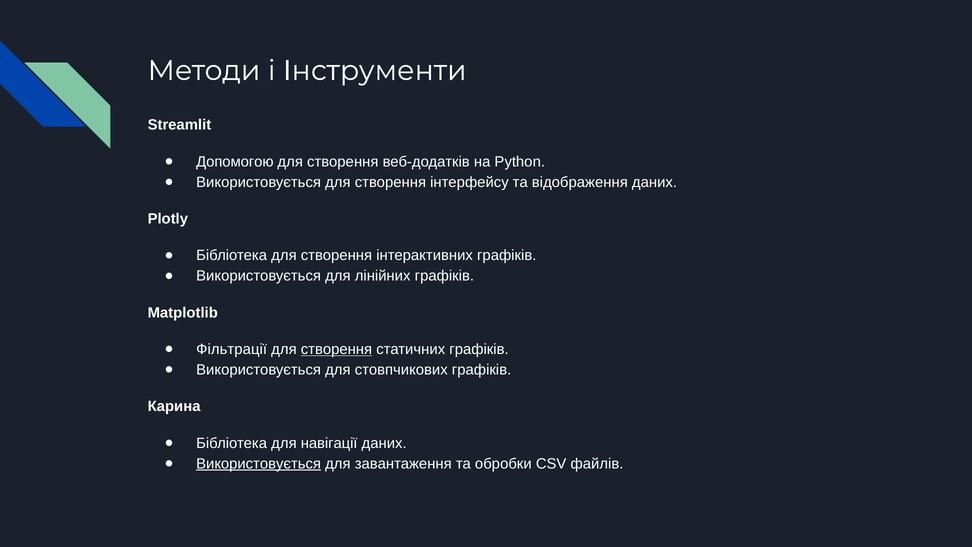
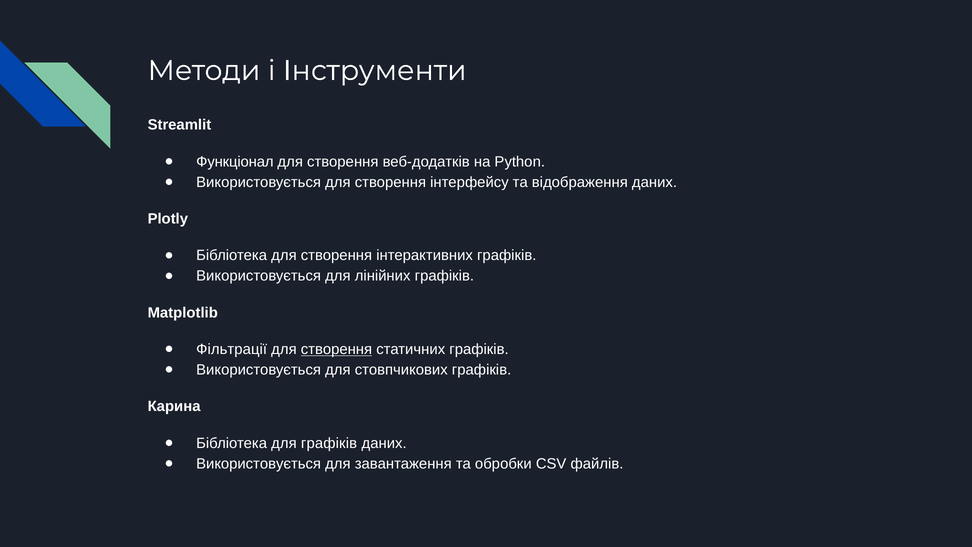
Допомогою: Допомогою -> Функціонал (235, 162)
для навігації: навігації -> графіків (329, 443)
Використовується underline: present -> none (259, 464)
